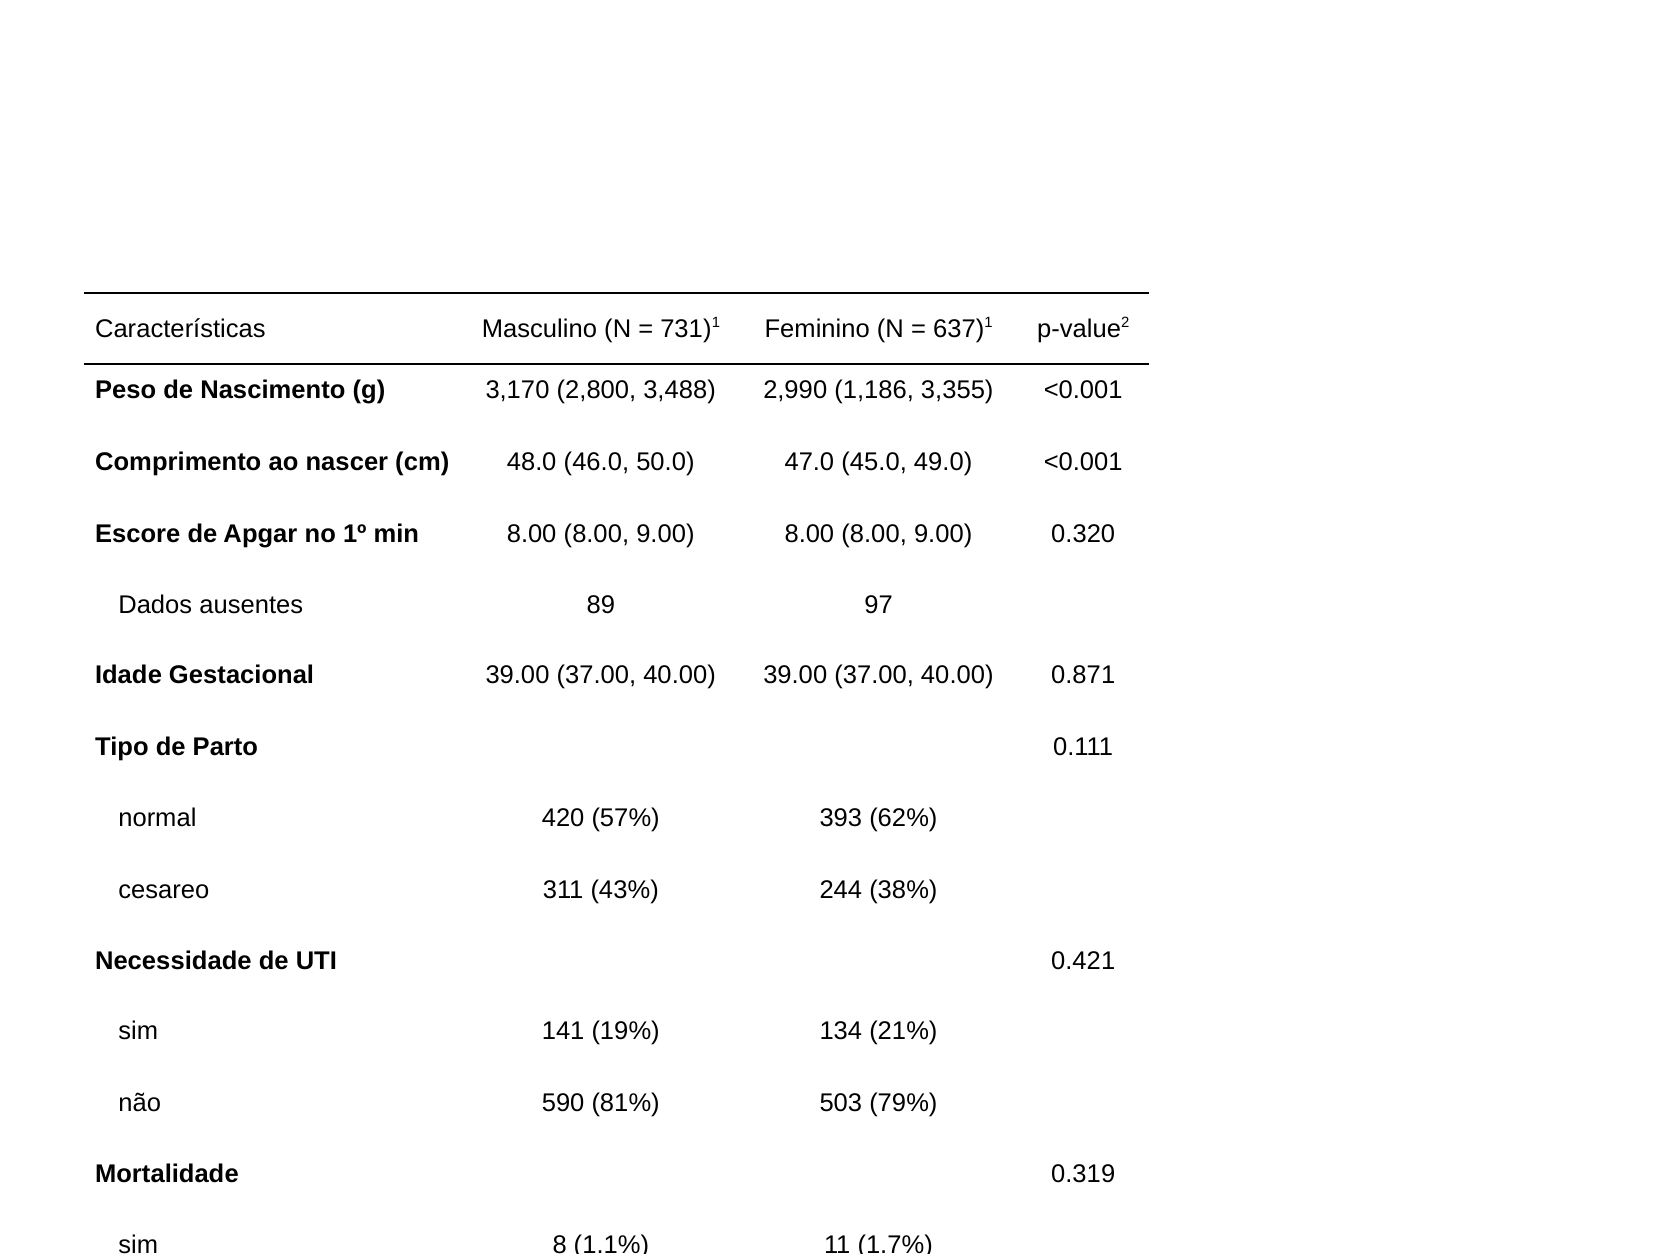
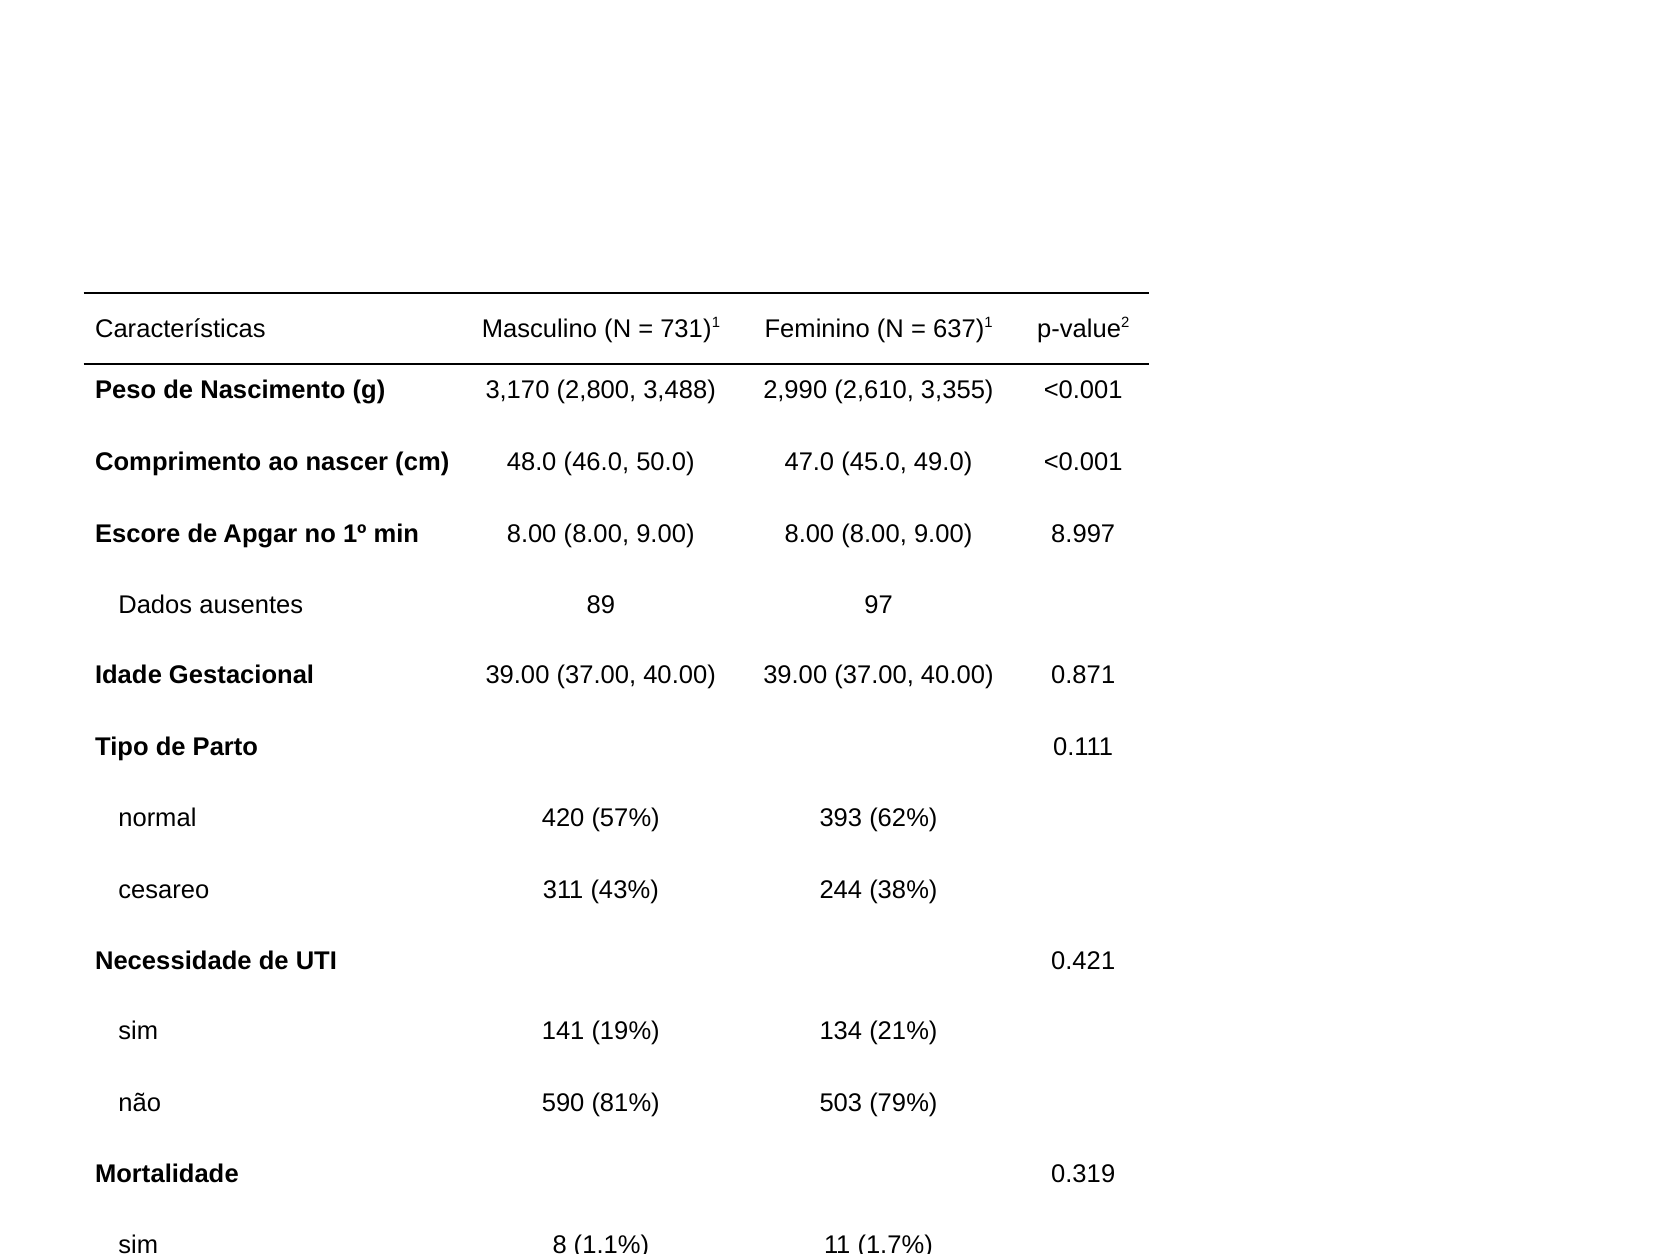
1,186: 1,186 -> 2,610 (874, 390)
0.320: 0.320 -> 8.997 (1083, 534)
